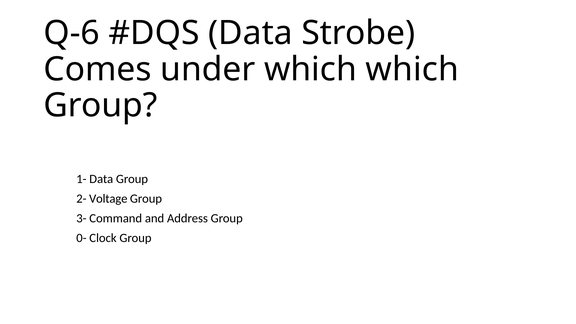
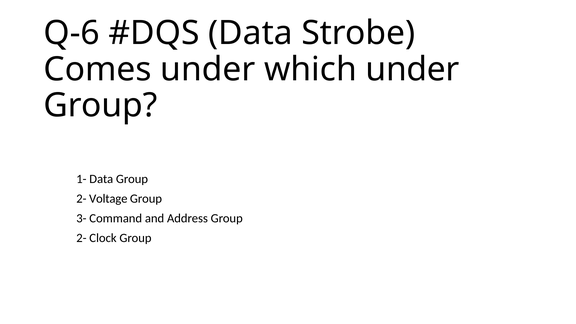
which which: which -> under (413, 69)
0-: 0- -> 2- (81, 238)
